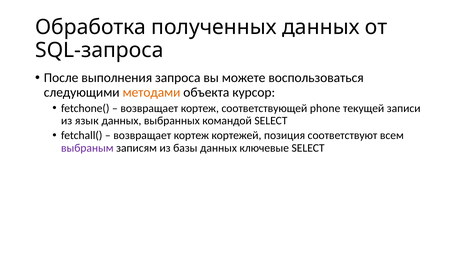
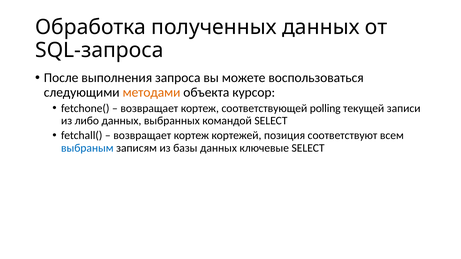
phone: phone -> polling (325, 108)
язык: язык -> либо (87, 121)
выбраным colour: purple -> blue (87, 148)
